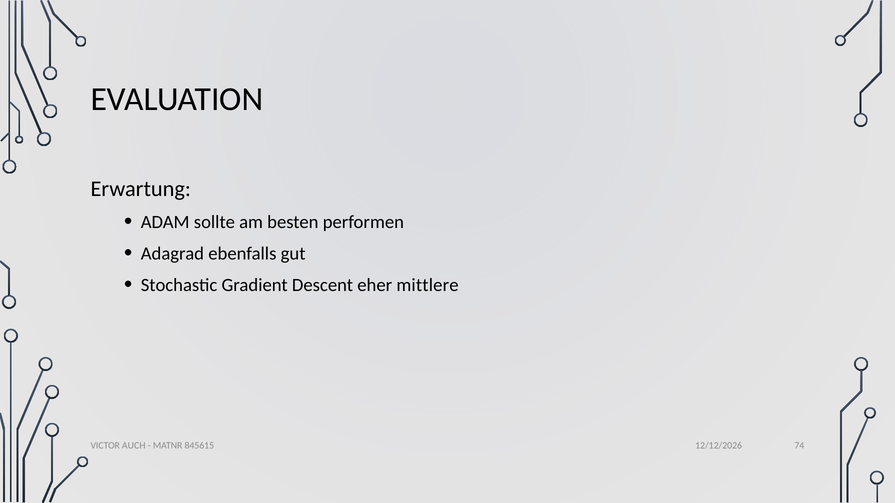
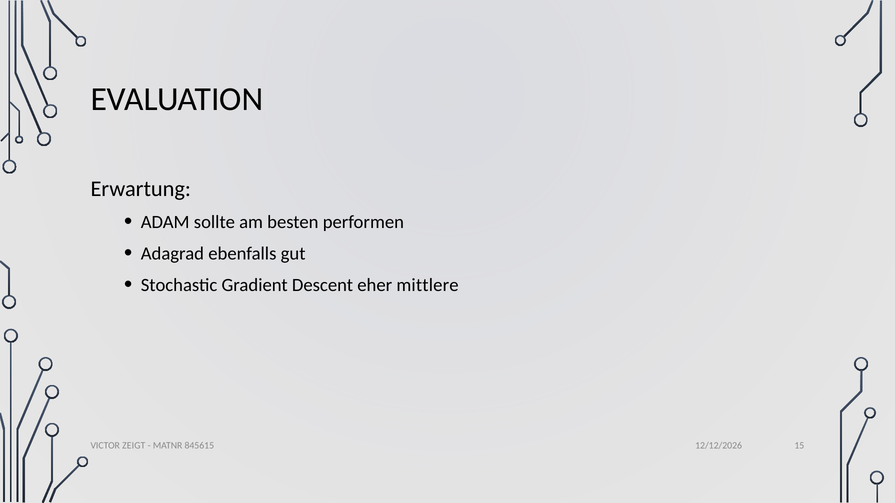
AUCH: AUCH -> ZEIGT (134, 446)
74: 74 -> 15 (799, 446)
